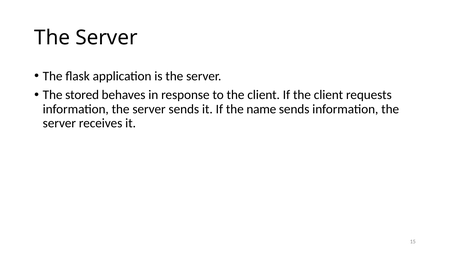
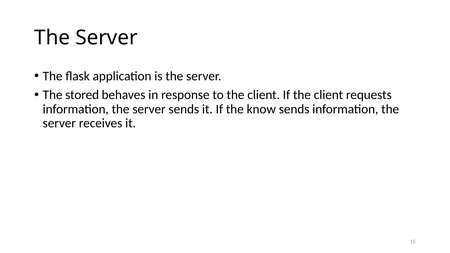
name: name -> know (261, 109)
